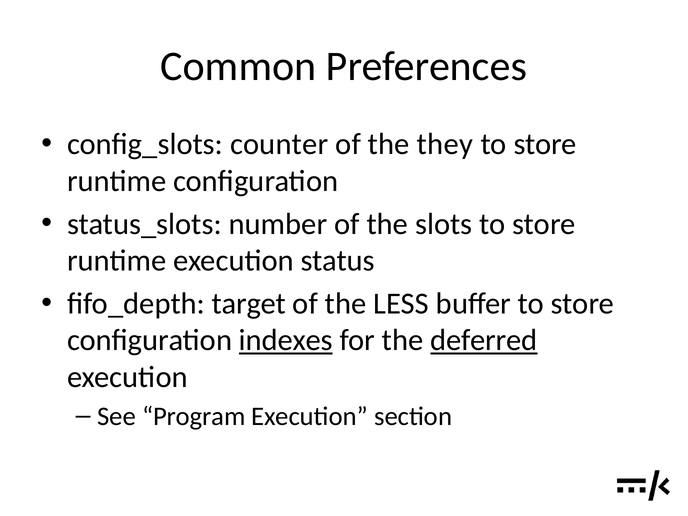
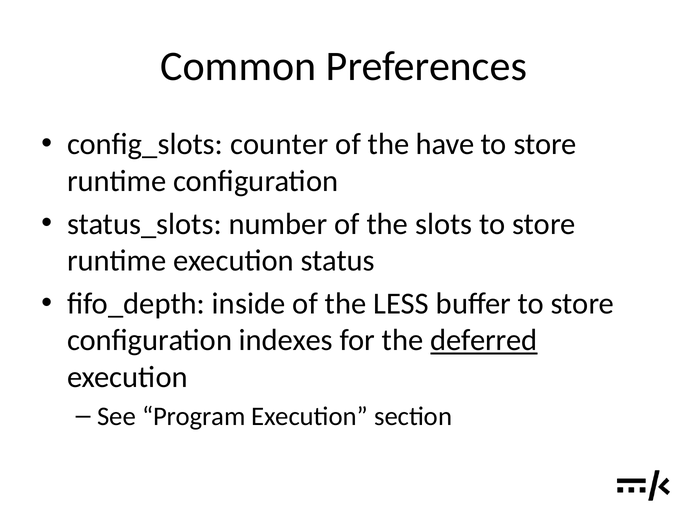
they: they -> have (445, 144)
target: target -> inside (249, 304)
indexes underline: present -> none (286, 340)
